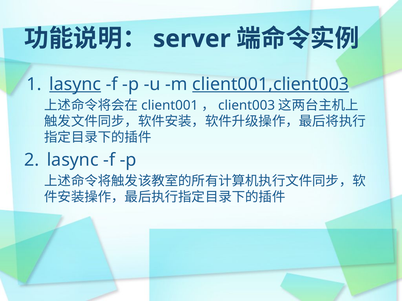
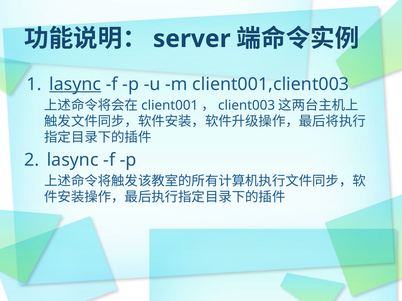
client001,client003 underline: present -> none (271, 84)
